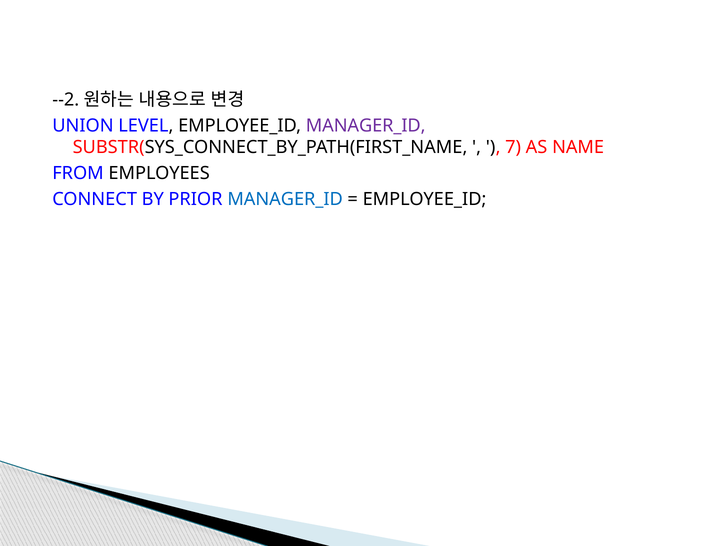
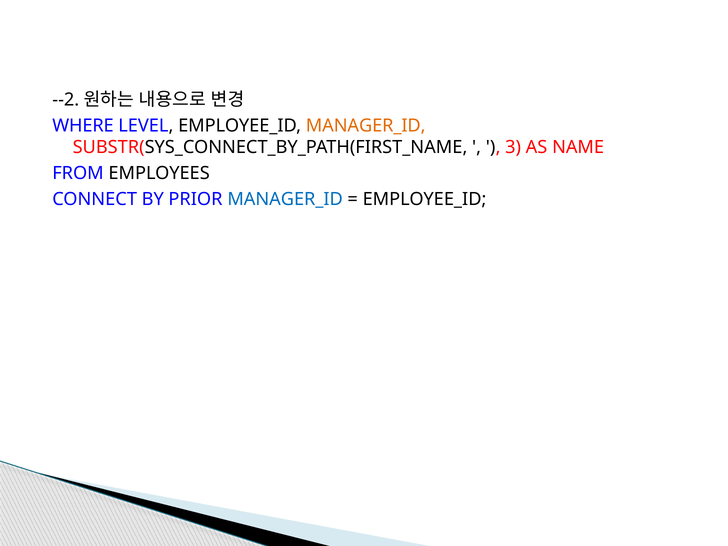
UNION: UNION -> WHERE (83, 126)
MANAGER_ID colour: purple -> orange (366, 126)
7: 7 -> 3 (513, 147)
